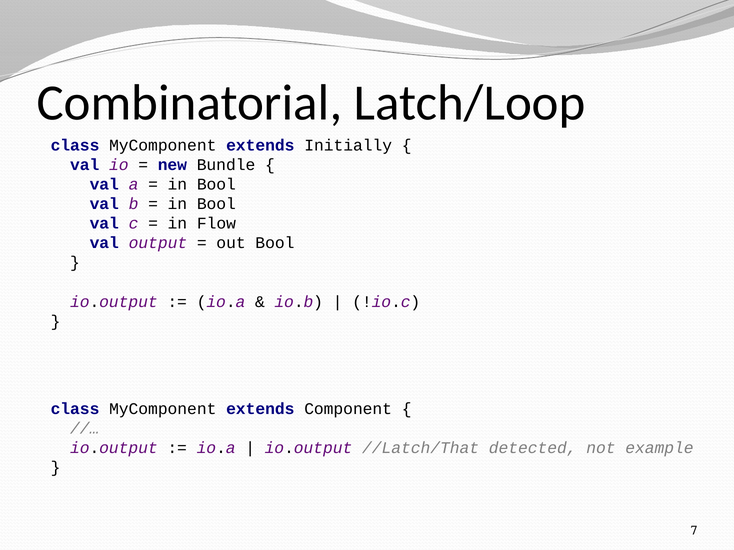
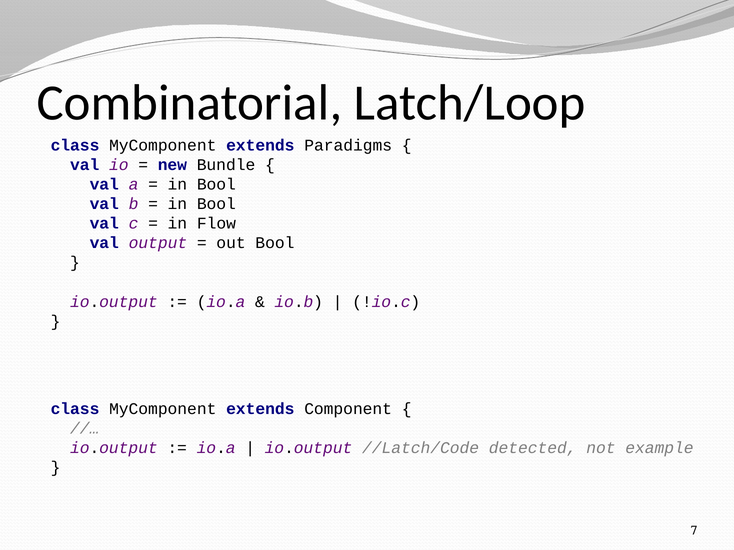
Initially: Initially -> Paradigms (348, 145)
//Latch/That: //Latch/That -> //Latch/Code (421, 448)
